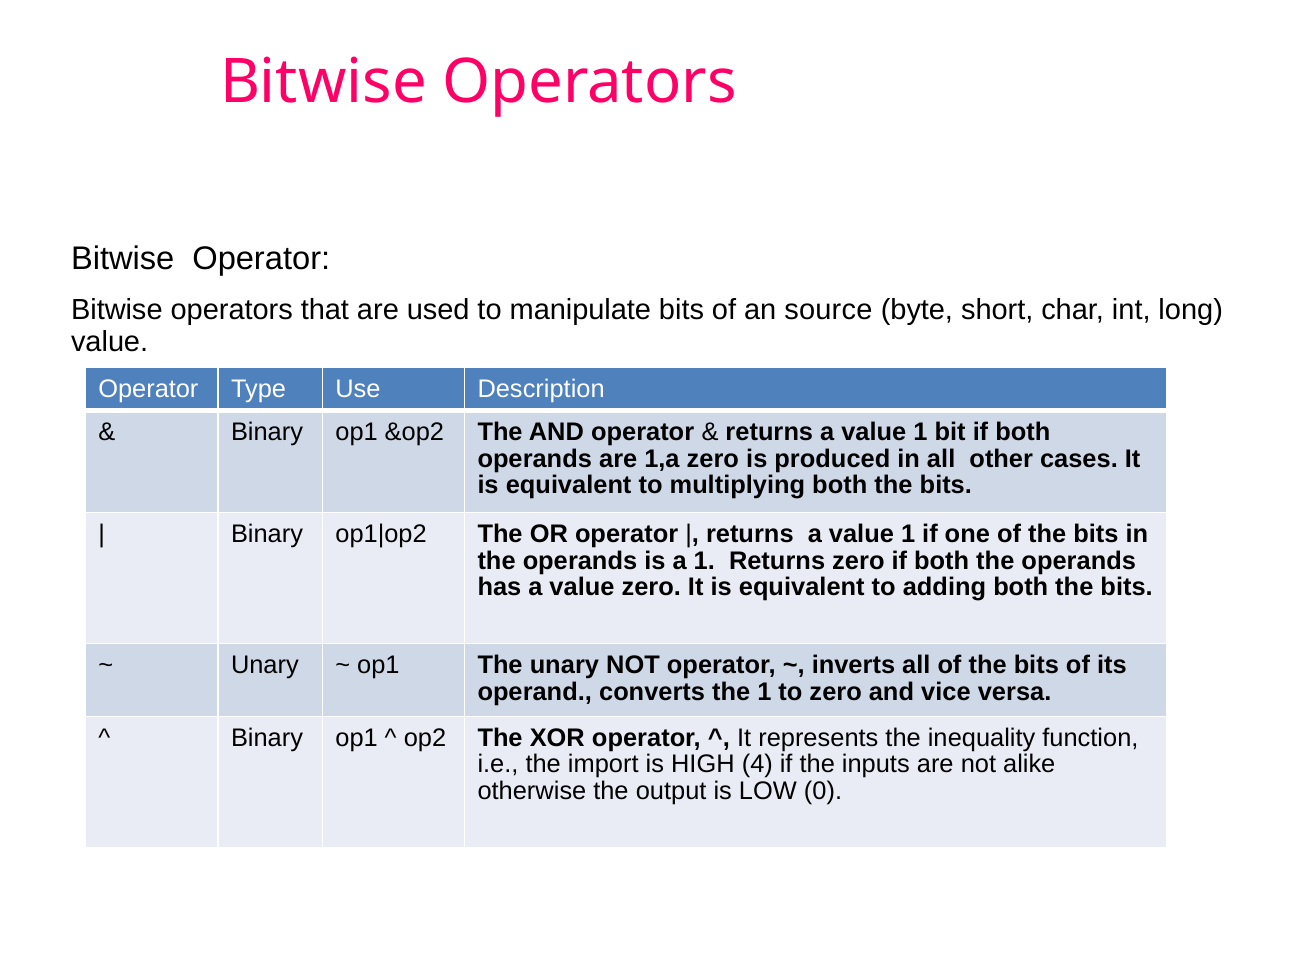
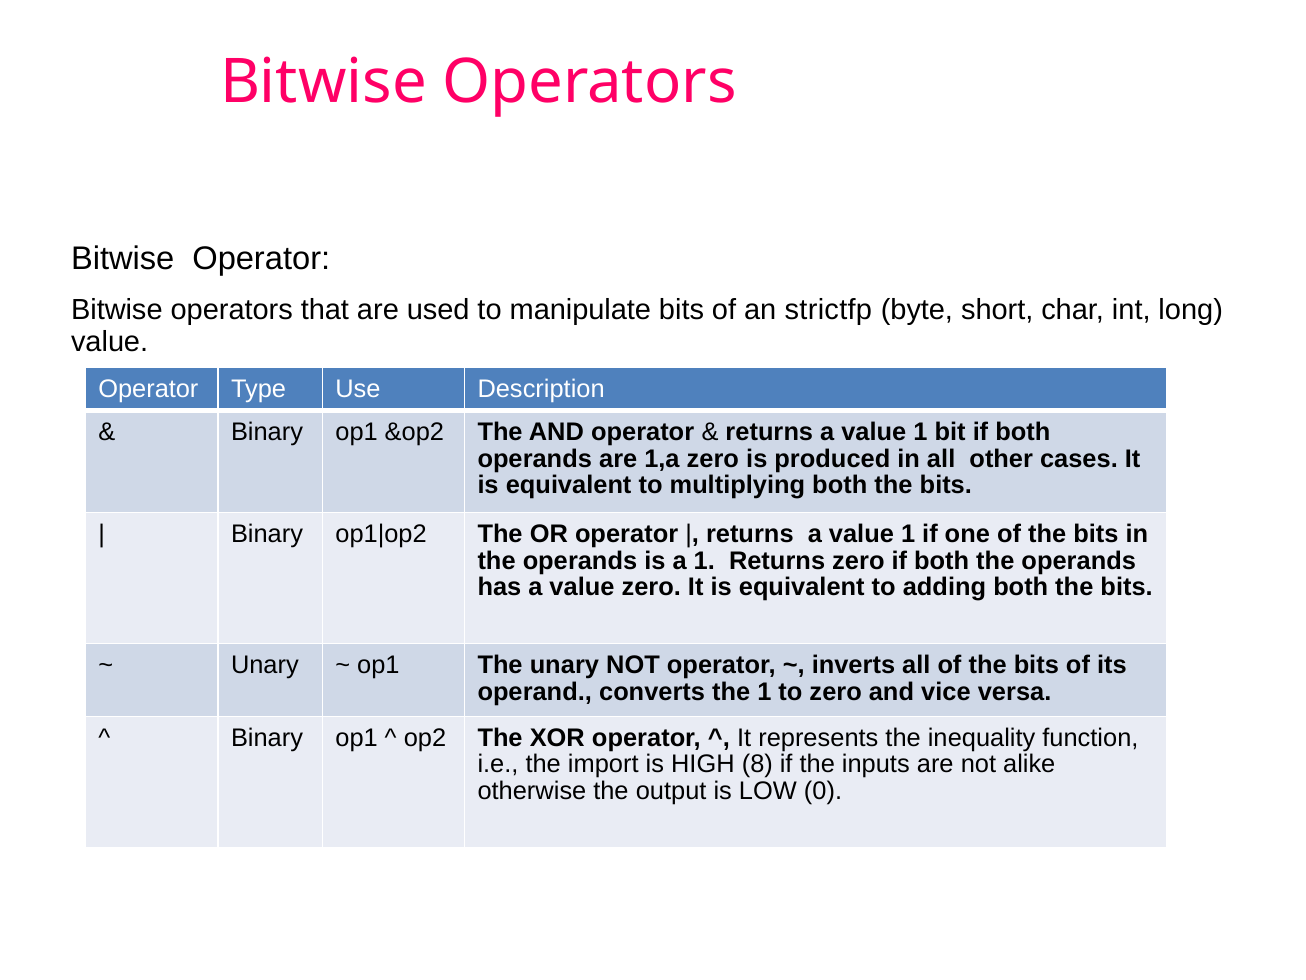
source: source -> strictfp (828, 310)
4: 4 -> 8 (757, 764)
